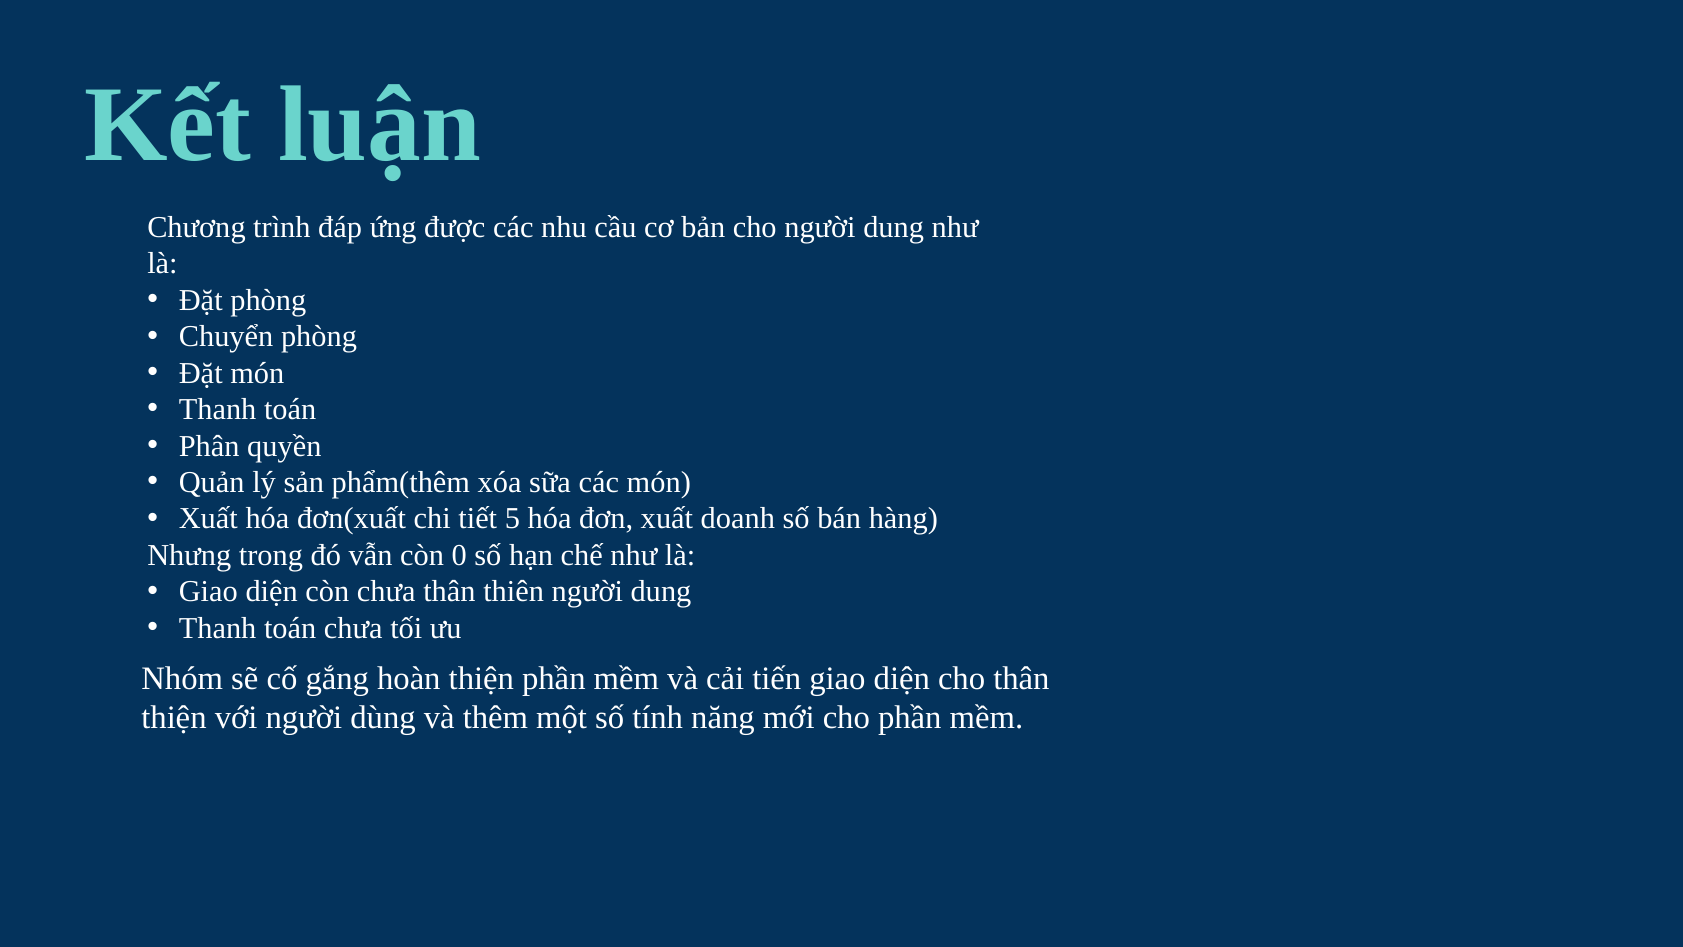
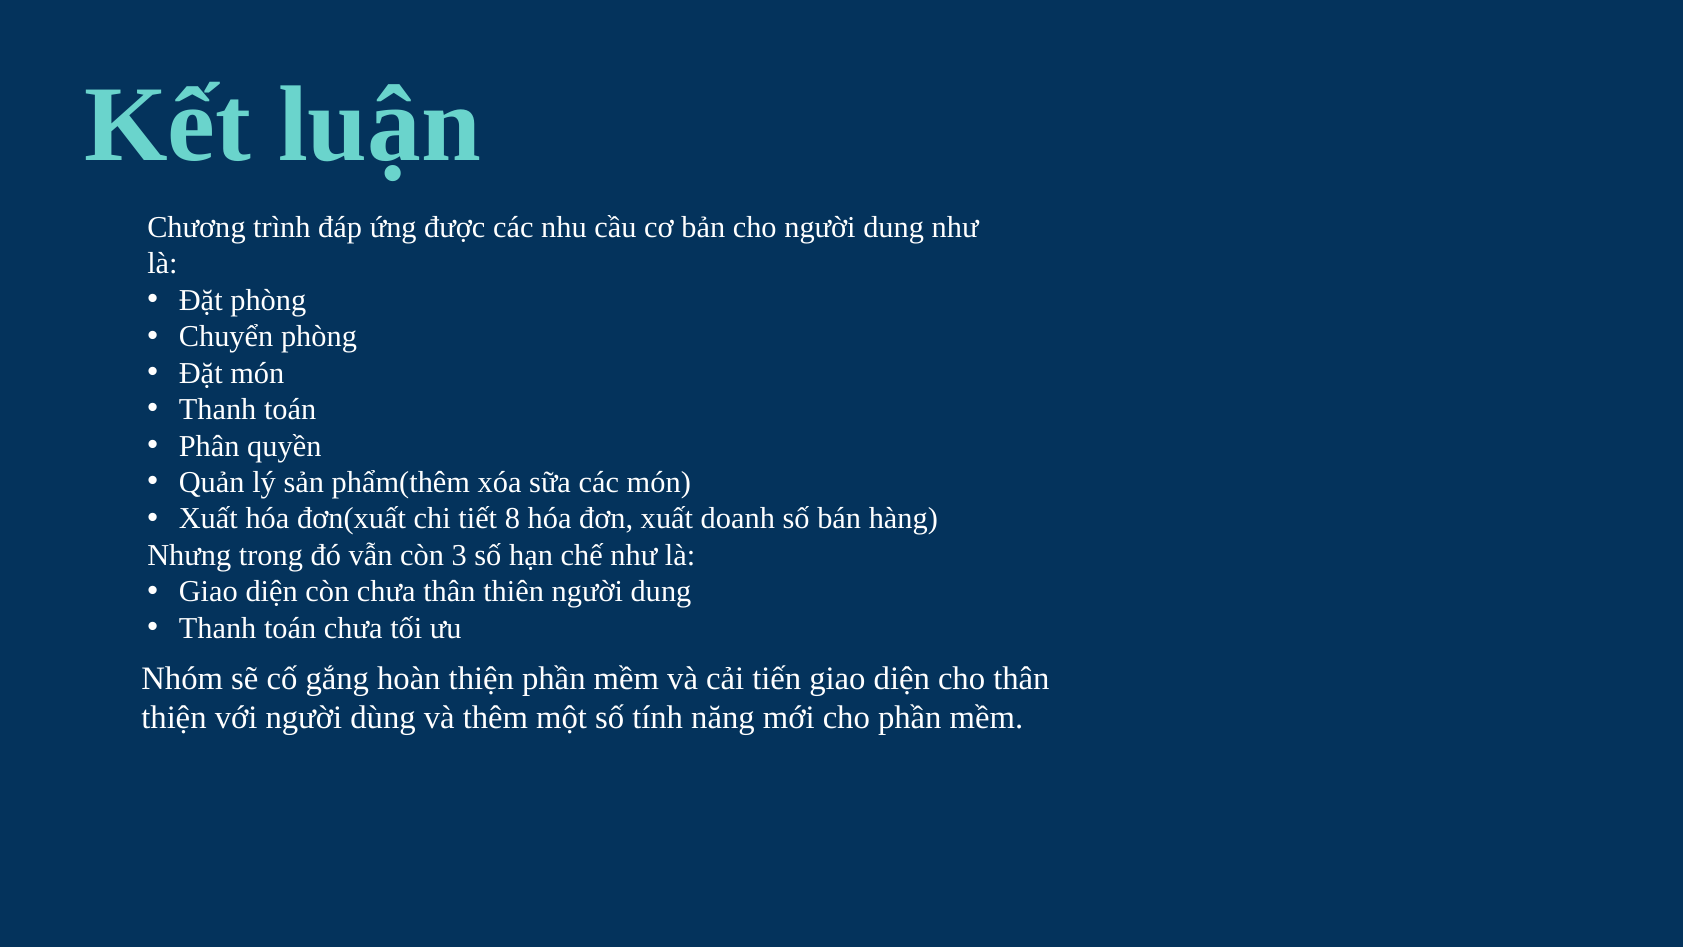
5: 5 -> 8 (512, 519)
0: 0 -> 3 (459, 555)
